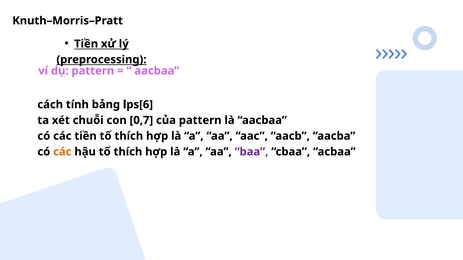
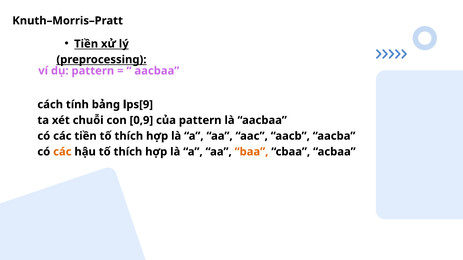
lps[6: lps[6 -> lps[9 (138, 105)
0,7: 0,7 -> 0,9 (141, 120)
baa colour: purple -> orange (251, 152)
